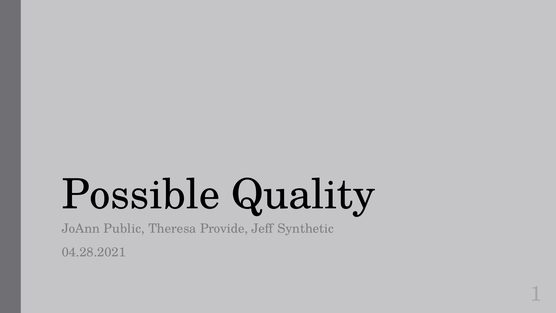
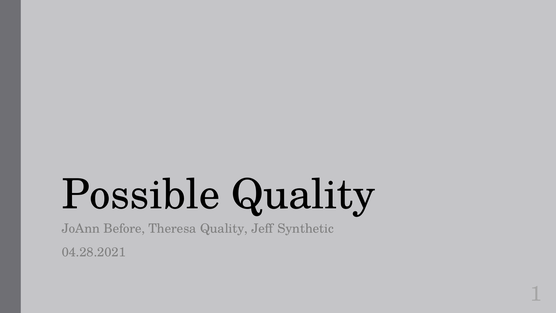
Public: Public -> Before (124, 228)
Theresa Provide: Provide -> Quality (224, 228)
